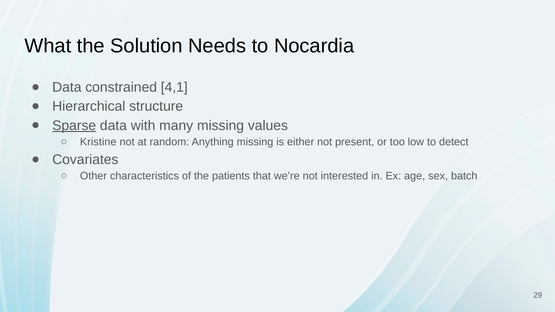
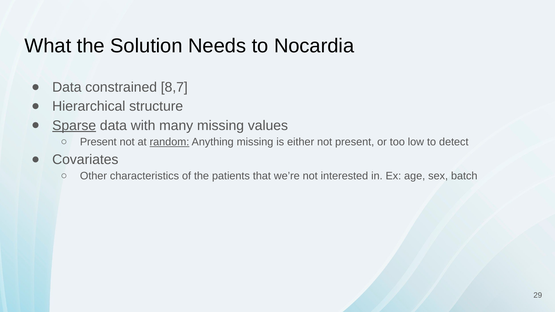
4,1: 4,1 -> 8,7 (174, 87)
Kristine: Kristine -> Present (98, 142)
random underline: none -> present (169, 142)
